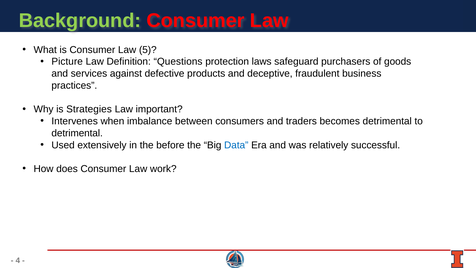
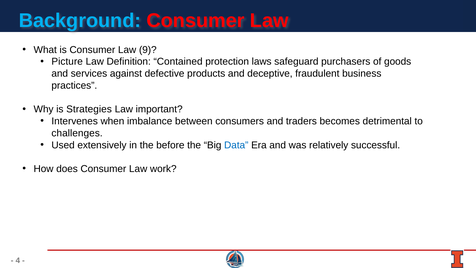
Background colour: light green -> light blue (80, 21)
5: 5 -> 9 (148, 50)
Questions: Questions -> Contained (178, 62)
detrimental: detrimental -> challenges (77, 133)
